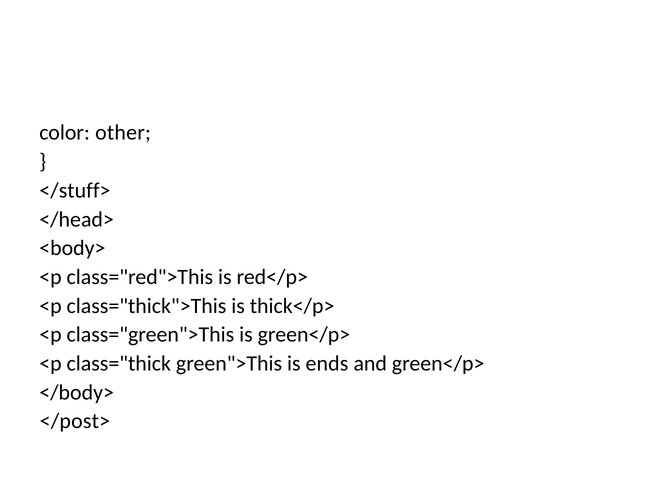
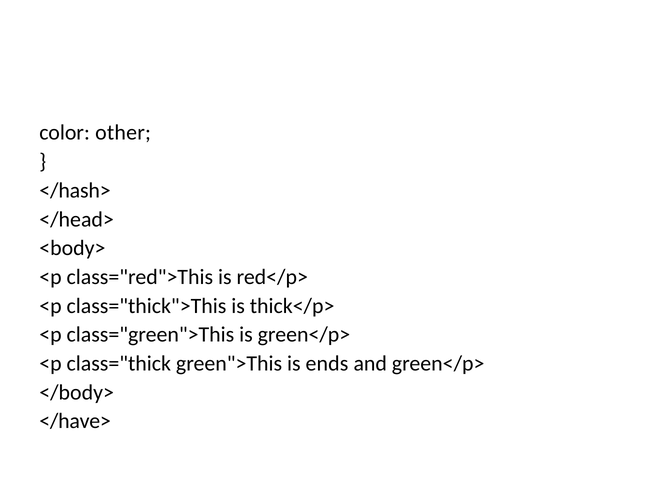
</stuff>: </stuff> -> </hash> (75, 190)
</post>: </post> -> </have> (75, 421)
